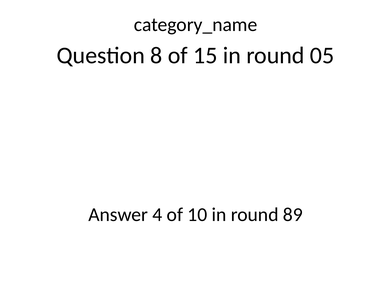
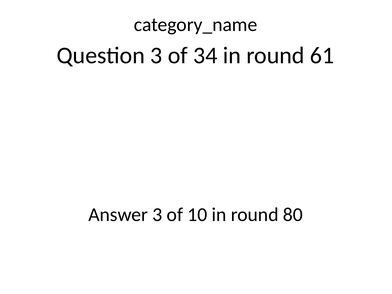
Question 8: 8 -> 3 (156, 55)
15: 15 -> 34 (205, 55)
05: 05 -> 61 (322, 55)
Answer 4: 4 -> 3 (157, 215)
89: 89 -> 80 (293, 215)
